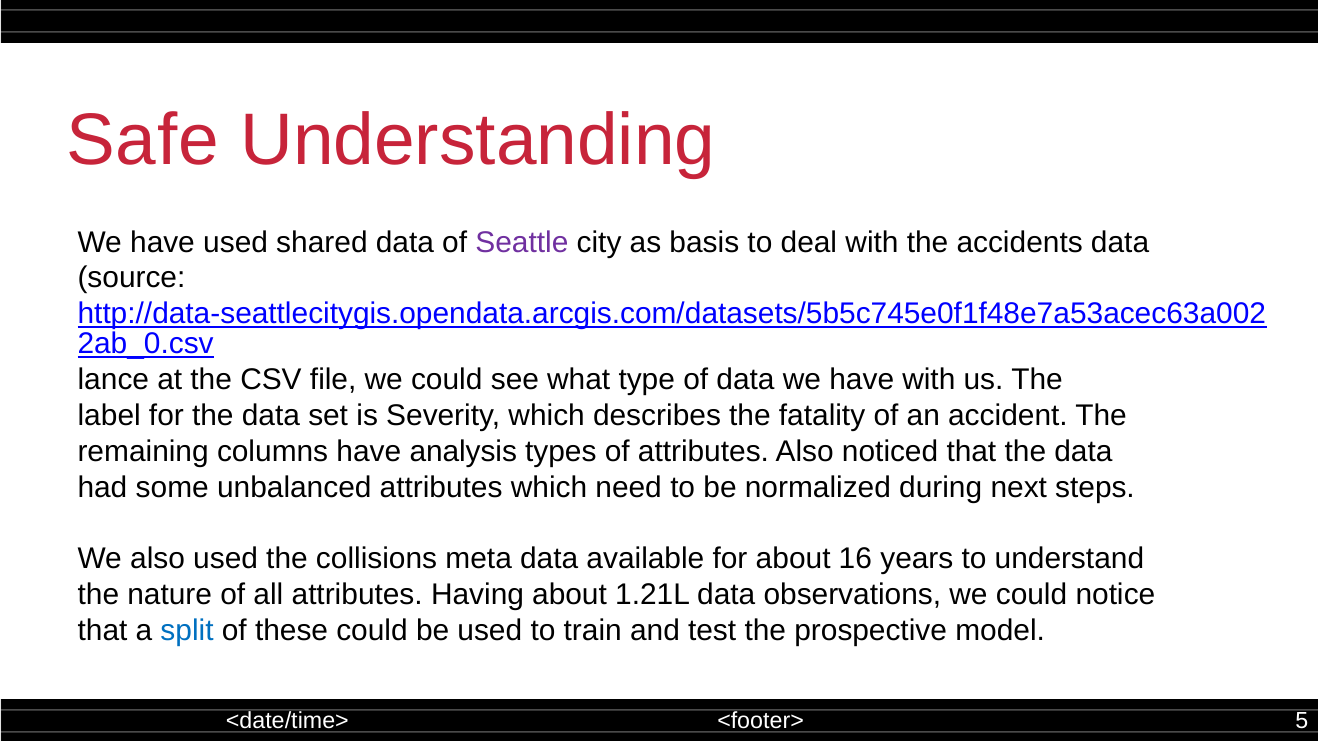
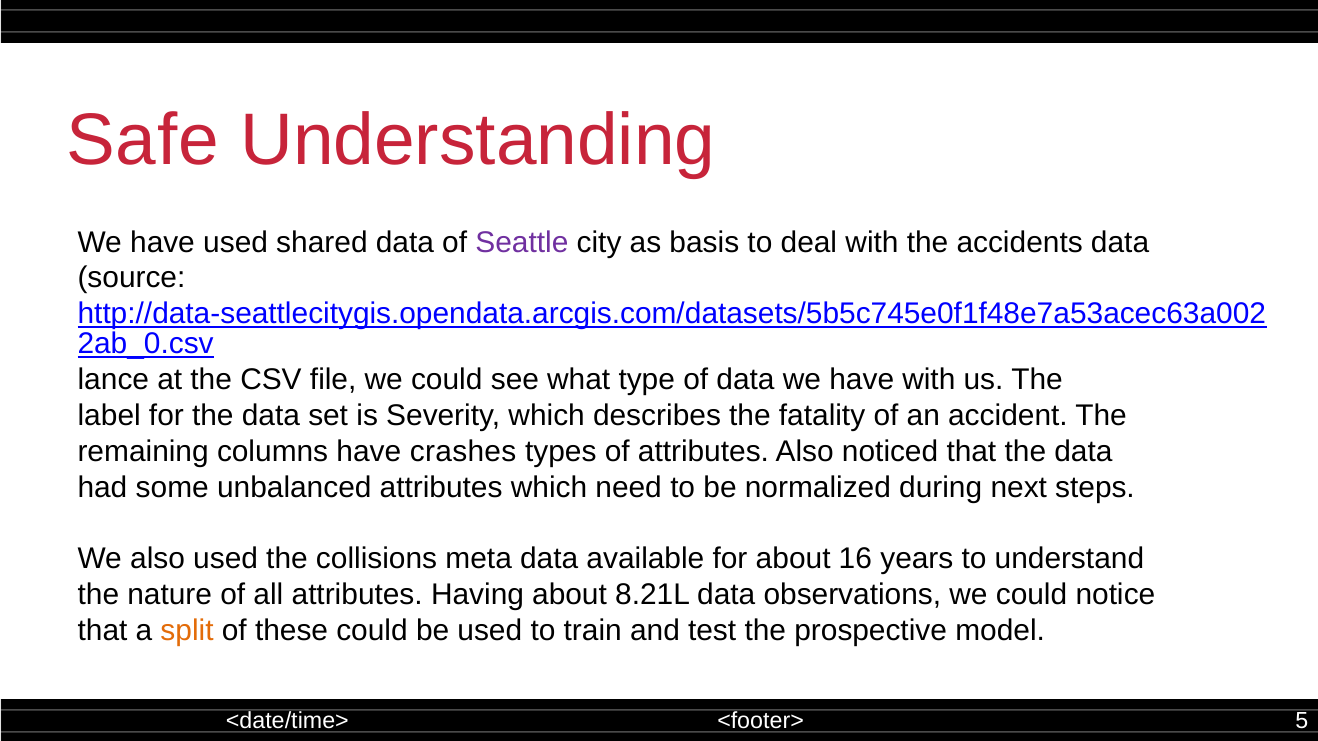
analysis: analysis -> crashes (463, 452)
1.21L: 1.21L -> 8.21L (653, 595)
split colour: blue -> orange (187, 631)
